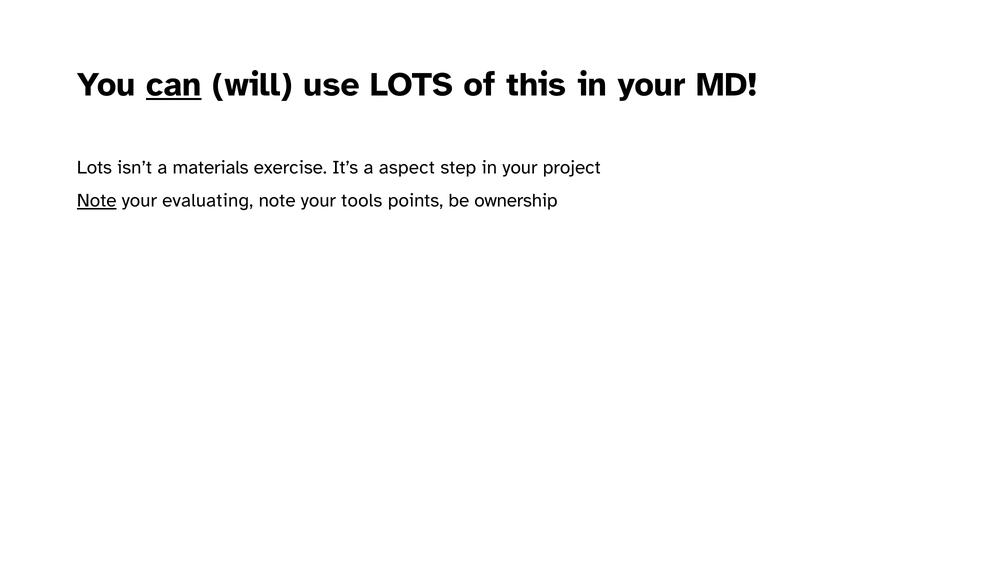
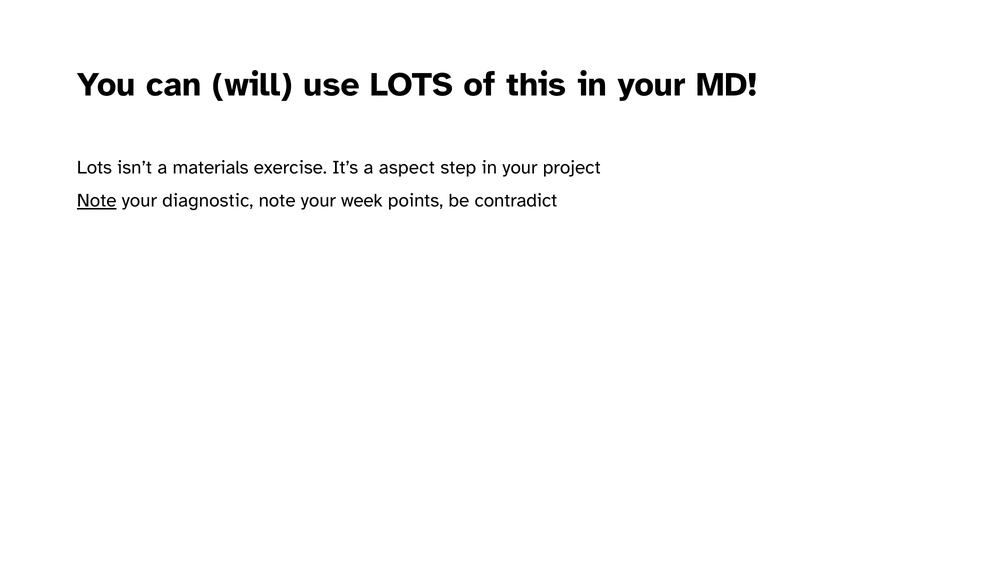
can underline: present -> none (174, 85)
evaluating: evaluating -> diagnostic (208, 201)
tools: tools -> week (362, 201)
ownership: ownership -> contradict (516, 201)
